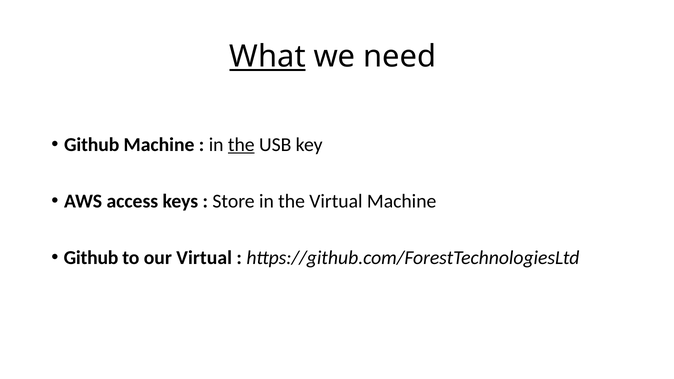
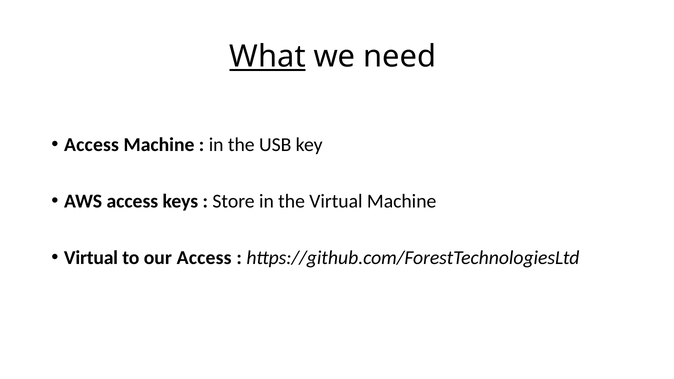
Github: Github -> Access (92, 145)
the underline: present -> none (241, 145)
Github: Github -> Virtual (91, 258)
our Virtual: Virtual -> Access (204, 258)
